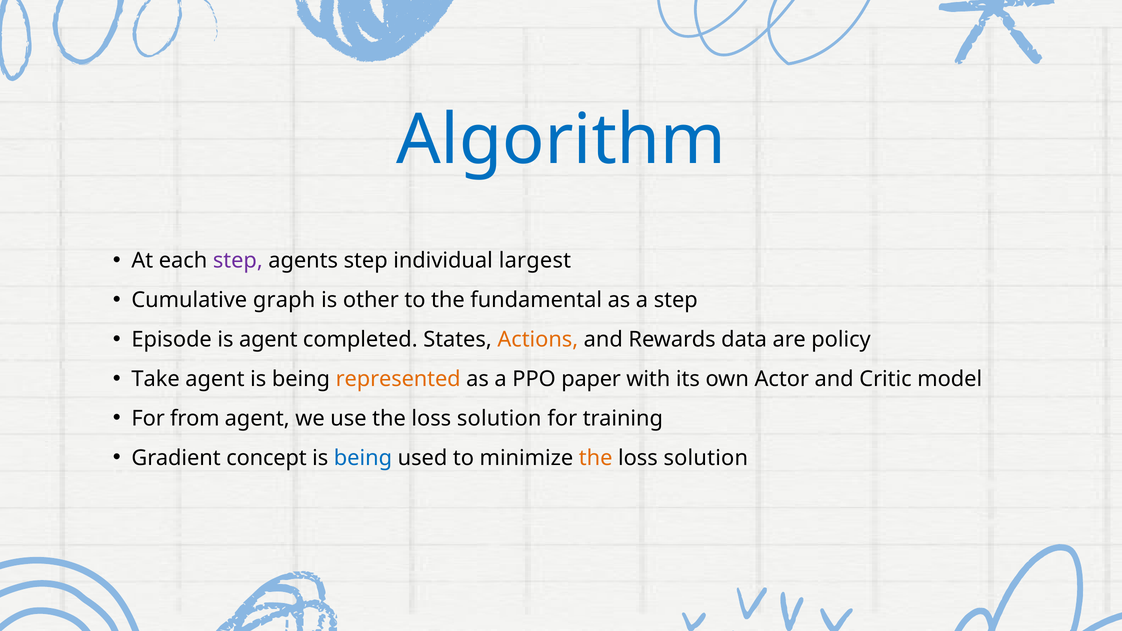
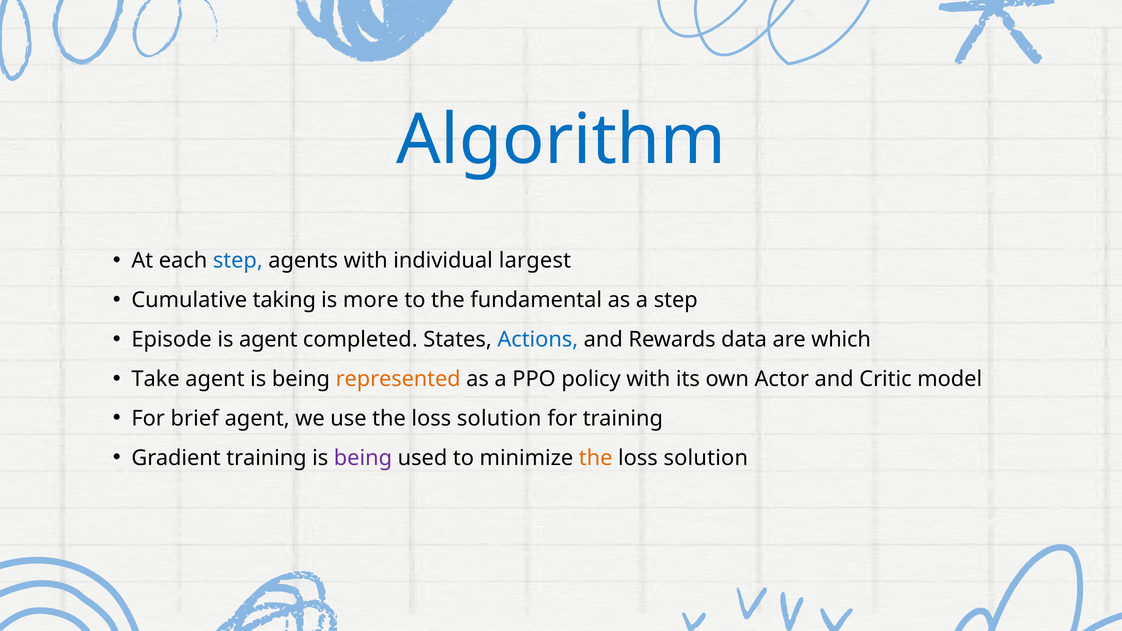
step colour: purple -> blue (238, 261)
agents step: step -> with (366, 261)
graph: graph -> taking (284, 300)
other: other -> more (371, 300)
Actions colour: orange -> blue (538, 340)
policy: policy -> which (841, 340)
paper: paper -> policy (591, 379)
from: from -> brief (195, 419)
Gradient concept: concept -> training (266, 458)
being colour: blue -> purple (363, 458)
